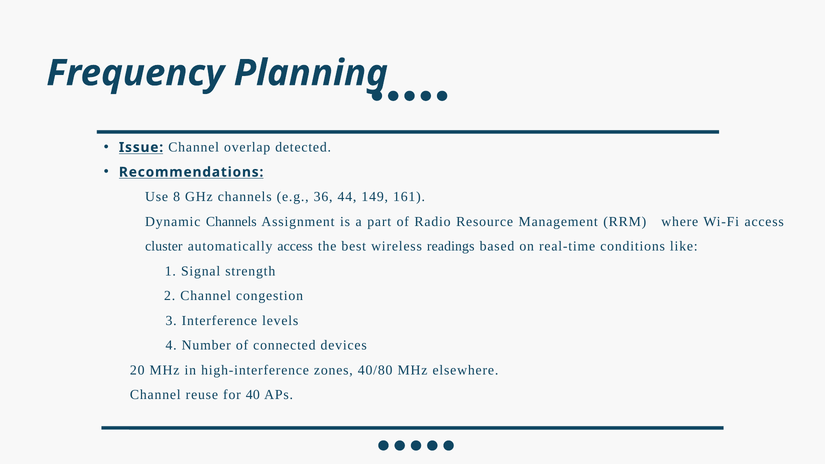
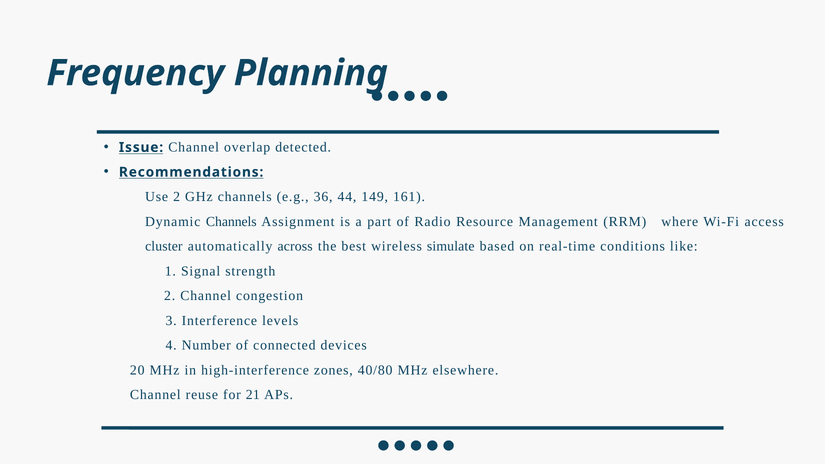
Use 8: 8 -> 2 (177, 197)
automatically access: access -> across (295, 246)
readings: readings -> simulate (451, 246)
40: 40 -> 21 (253, 395)
